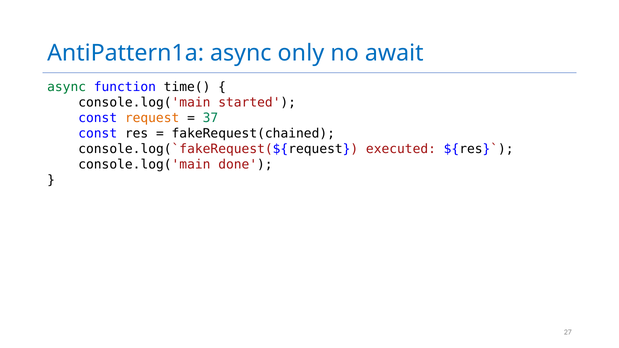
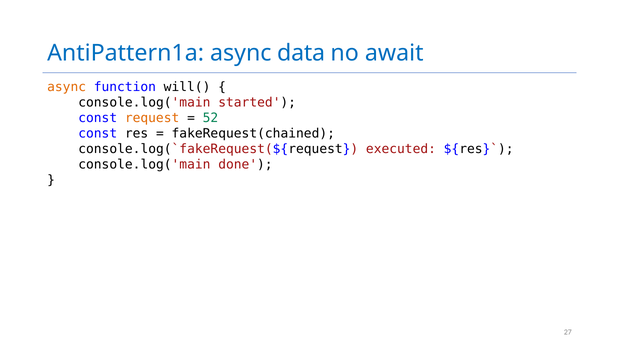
only: only -> data (301, 53)
async colour: green -> orange (67, 87)
time(: time( -> will( (187, 87)
37: 37 -> 52 (210, 118)
